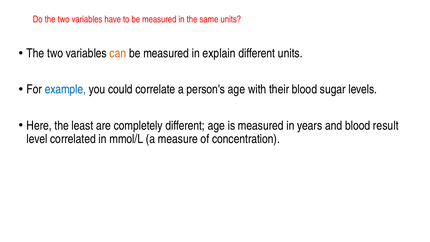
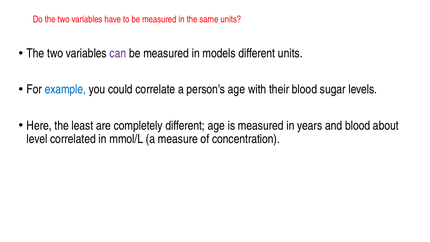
can colour: orange -> purple (118, 53)
explain: explain -> models (219, 53)
result: result -> about (386, 125)
